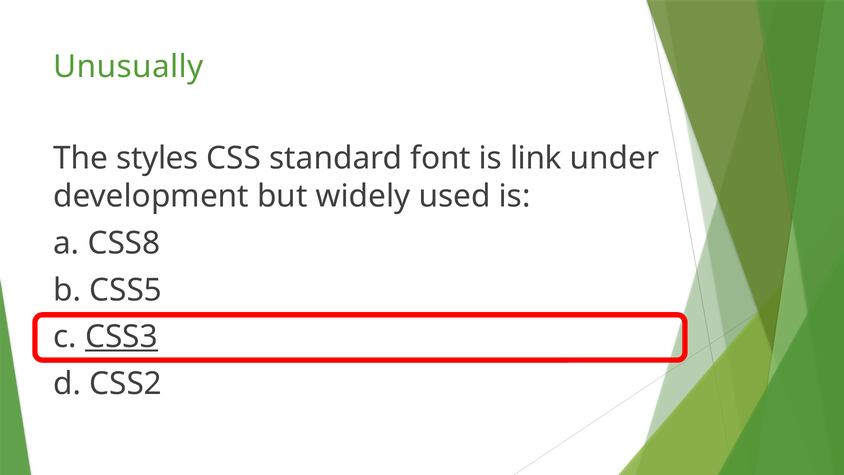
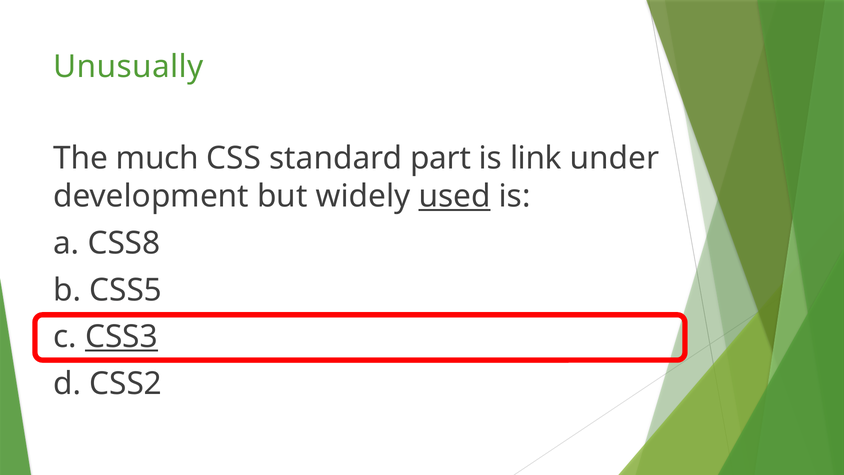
styles: styles -> much (157, 158)
font: font -> part (441, 158)
used underline: none -> present (455, 196)
